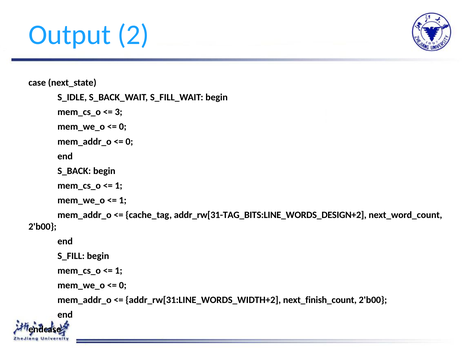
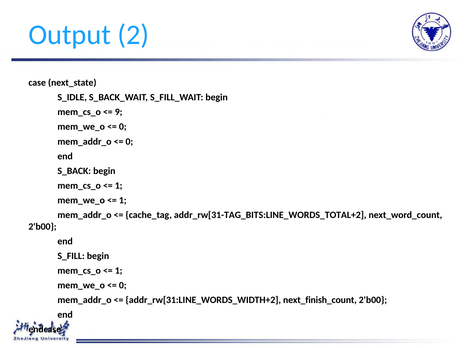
3: 3 -> 9 (119, 112)
addr_rw[31-TAG_BITS:LINE_WORDS_DESIGN+2: addr_rw[31-TAG_BITS:LINE_WORDS_DESIGN+2 -> addr_rw[31-TAG_BITS:LINE_WORDS_TOTAL+2 (270, 215)
